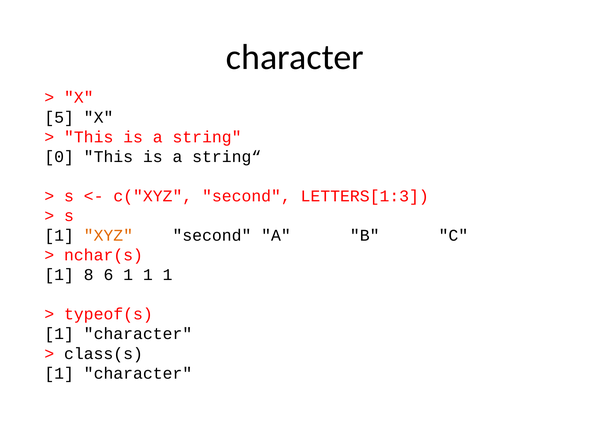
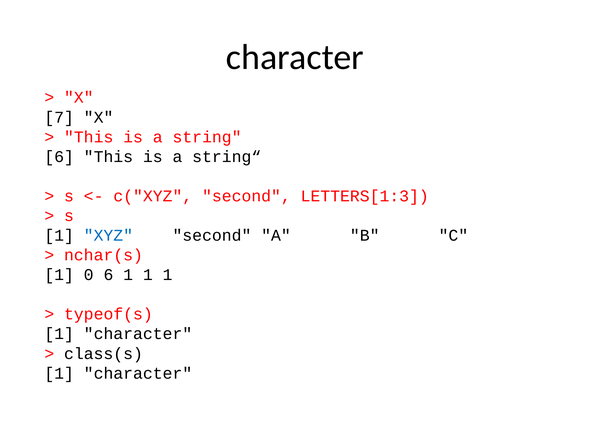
5: 5 -> 7 (59, 117)
0: 0 -> 6 (59, 156)
XYZ colour: orange -> blue (108, 235)
8: 8 -> 0 (89, 275)
